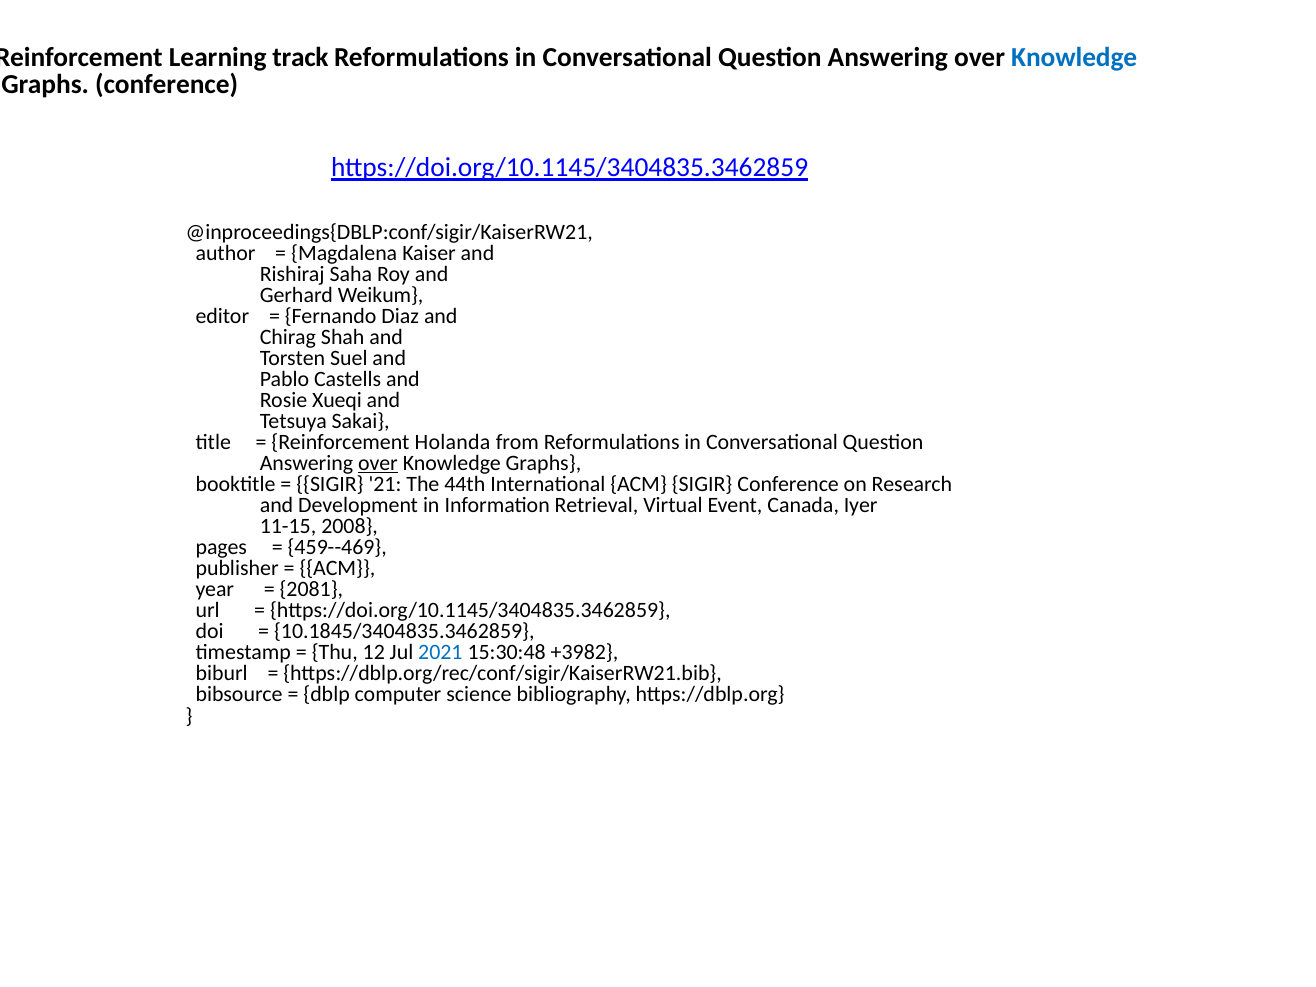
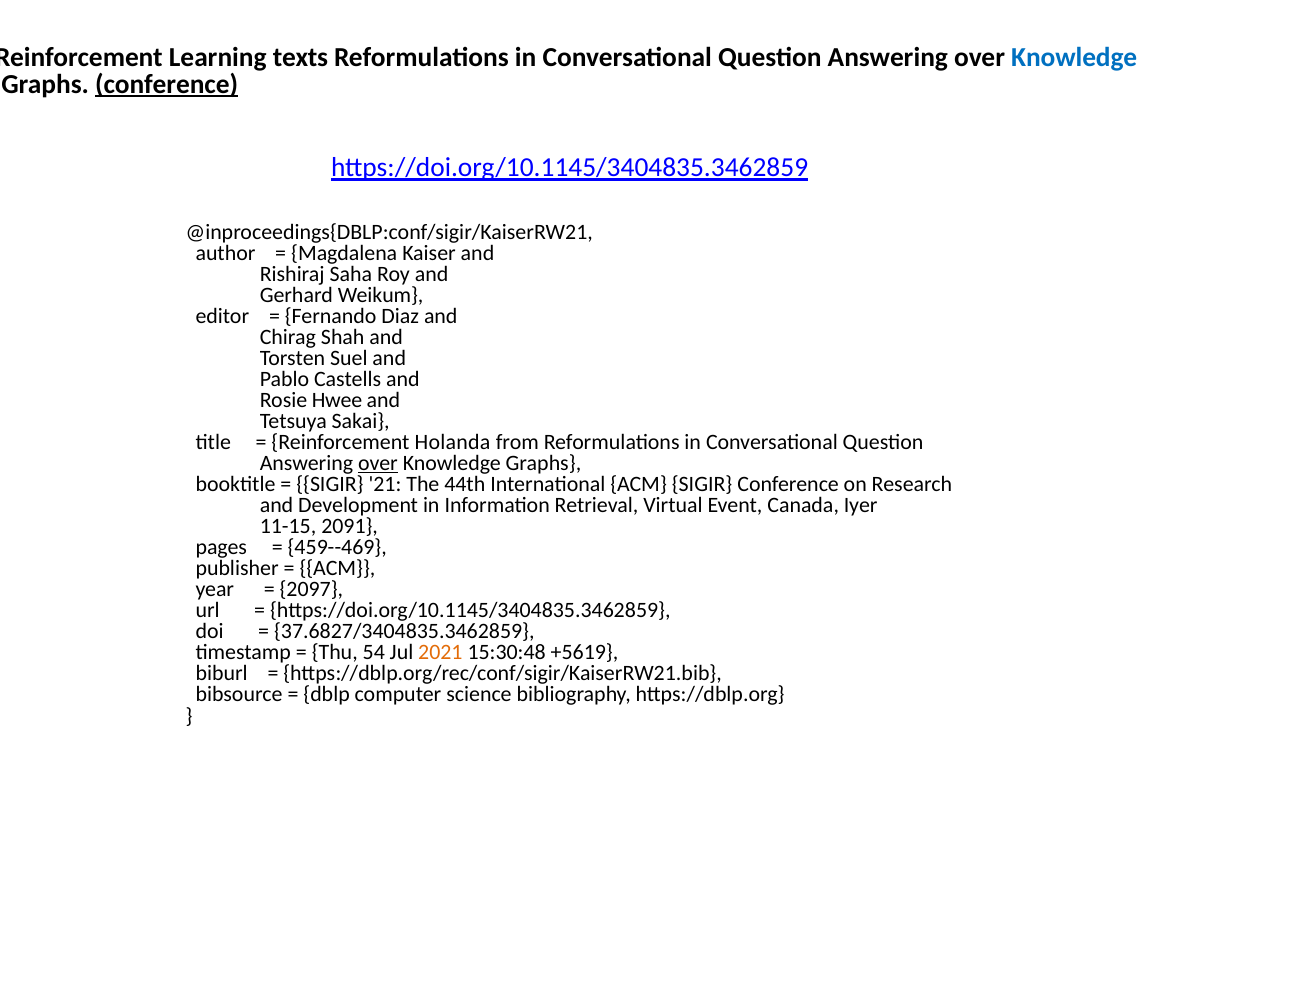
track: track -> texts (300, 58)
conference underline: none -> present (167, 84)
Xueqi: Xueqi -> Hwee (337, 400)
2008: 2008 -> 2091 (350, 526)
2081: 2081 -> 2097 (311, 590)
10.1845/3404835.3462859: 10.1845/3404835.3462859 -> 37.6827/3404835.3462859 (404, 632)
12: 12 -> 54 (374, 653)
2021 colour: blue -> orange (440, 653)
+3982: +3982 -> +5619 (584, 653)
